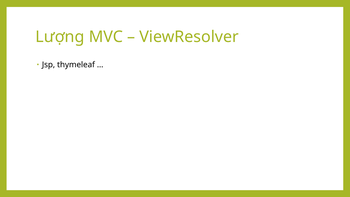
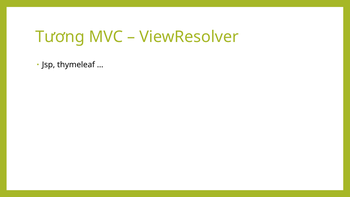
Lượng: Lượng -> Tương (60, 37)
